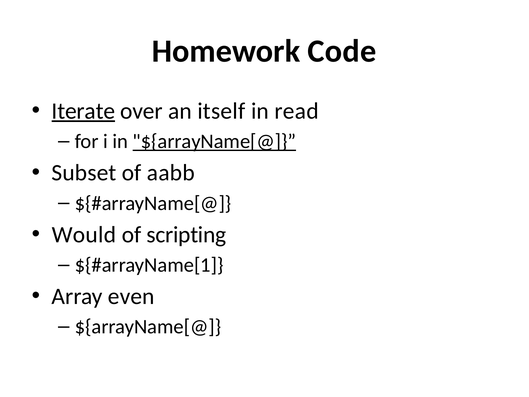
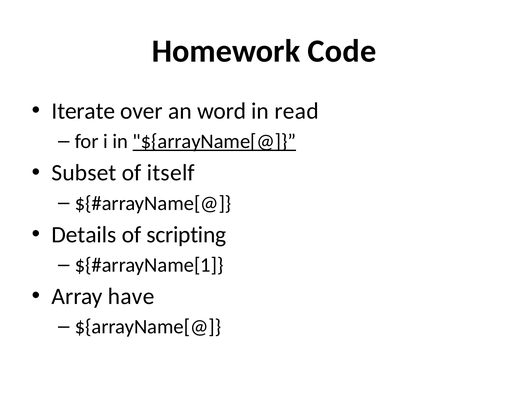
Iterate underline: present -> none (83, 111)
itself: itself -> word (222, 111)
aabb: aabb -> itself (171, 173)
Would: Would -> Details (84, 234)
even: even -> have (131, 296)
